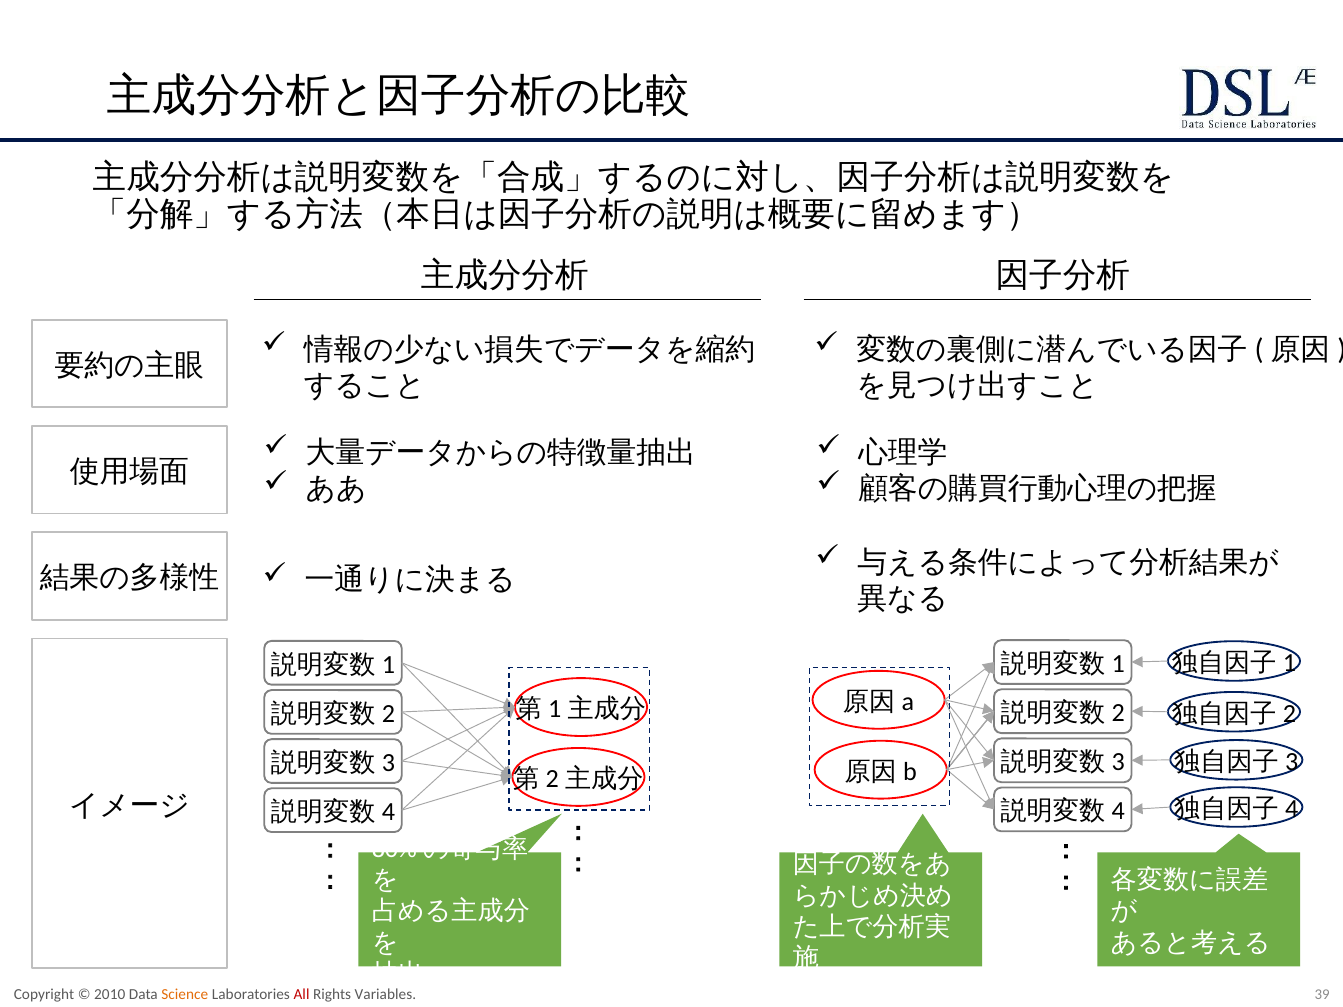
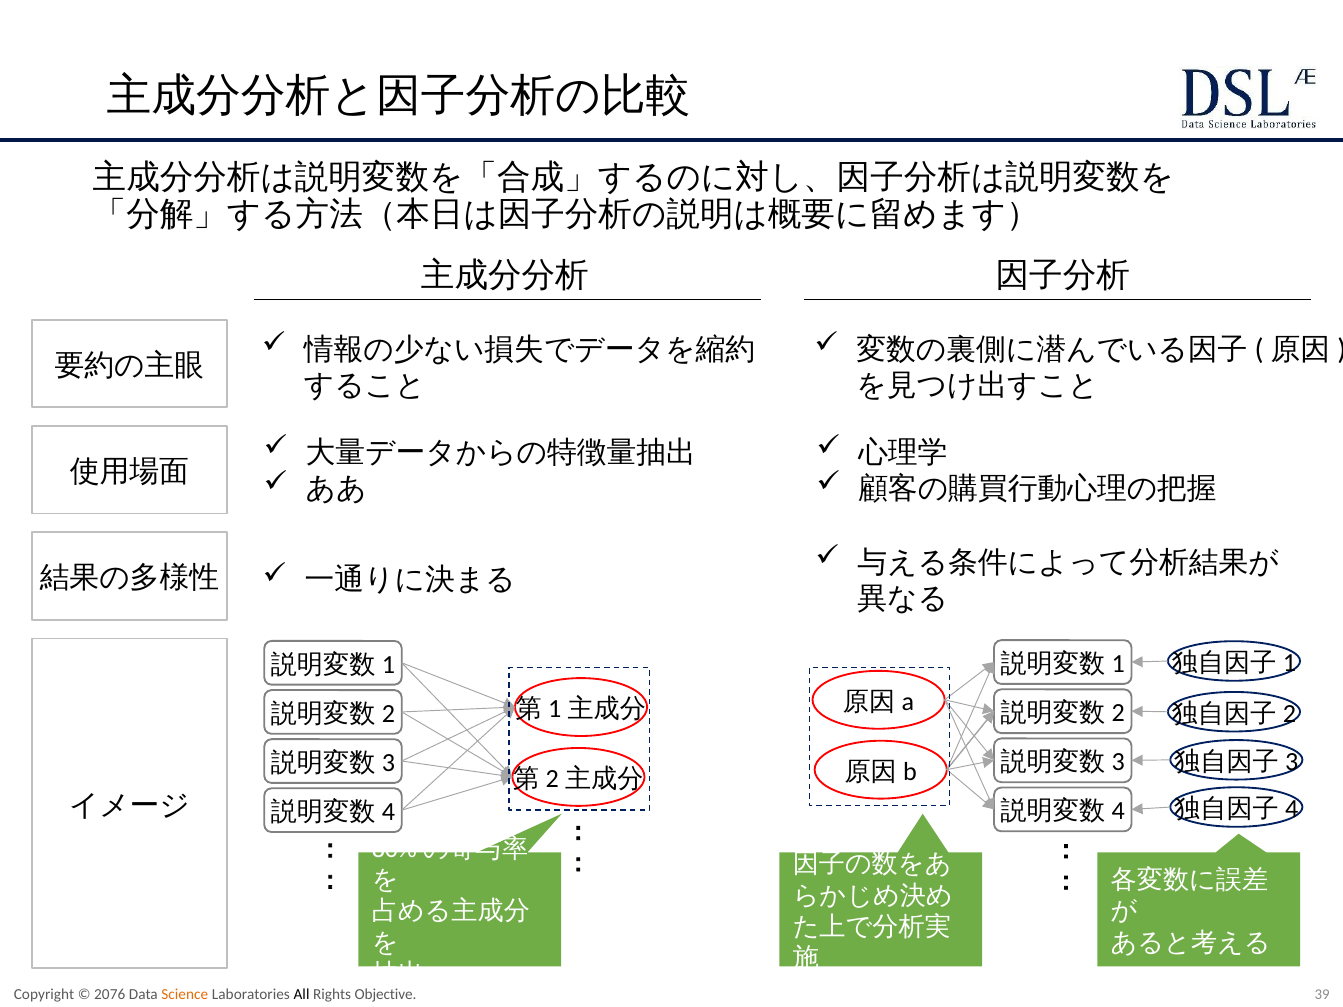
2010: 2010 -> 2076 (110, 995)
All colour: red -> black (302, 995)
Variables: Variables -> Objective (386, 995)
